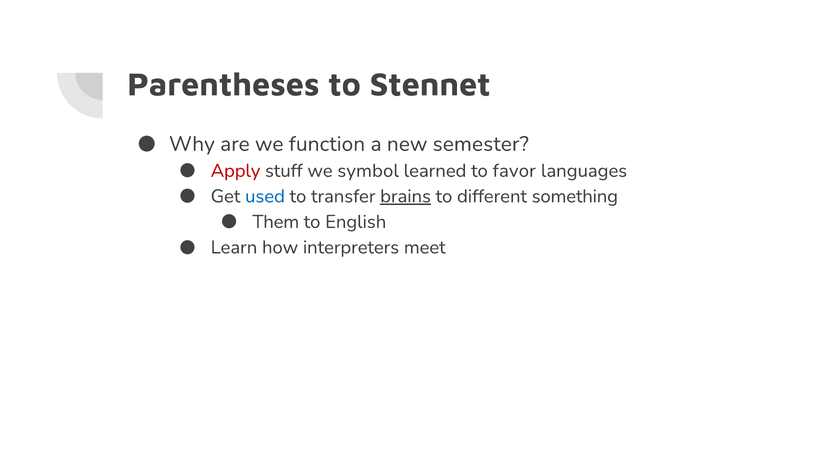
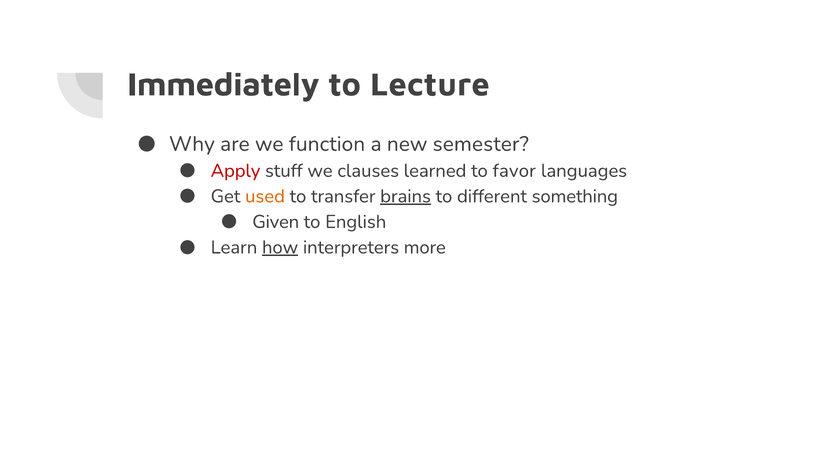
Parentheses: Parentheses -> Immediately (223, 85)
Stennet: Stennet -> Lecture (430, 85)
symbol: symbol -> clauses (368, 171)
used colour: blue -> orange (265, 196)
Them: Them -> Given (276, 222)
how underline: none -> present (280, 247)
meet: meet -> more (425, 247)
